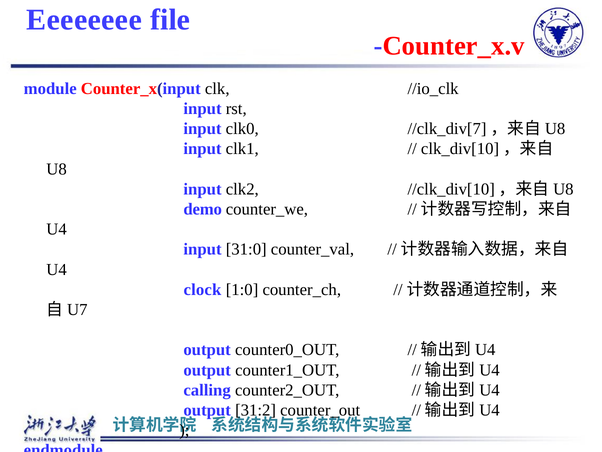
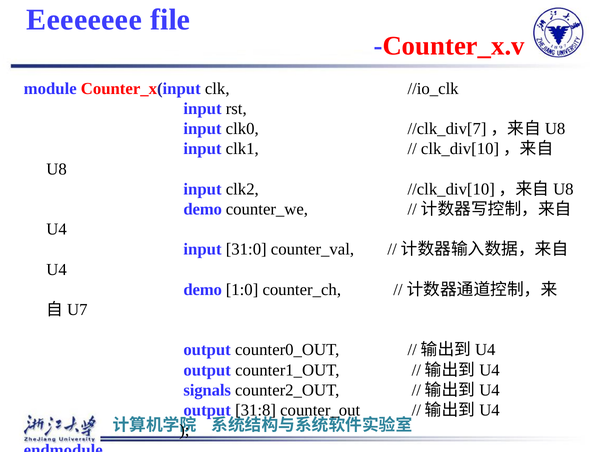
clock: clock -> demo (203, 289)
calling: calling -> signals (207, 390)
31:2: 31:2 -> 31:8 (256, 410)
